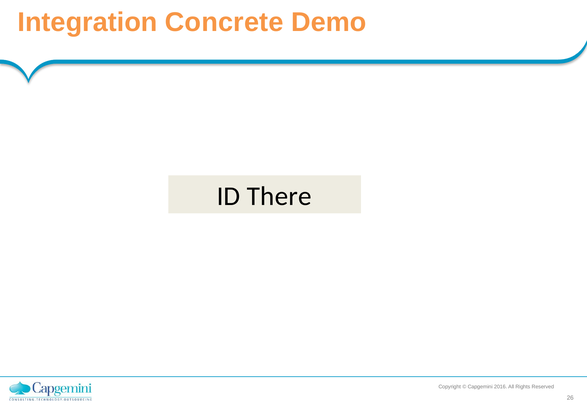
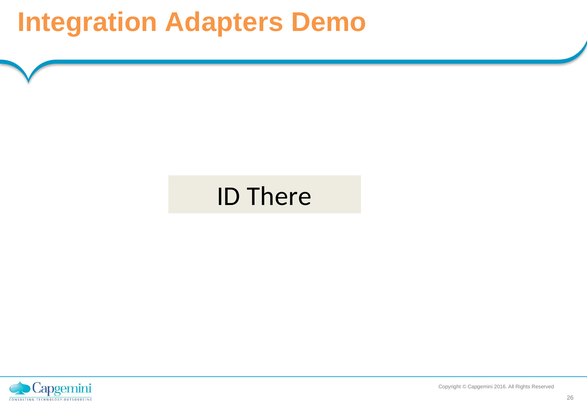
Concrete: Concrete -> Adapters (224, 22)
